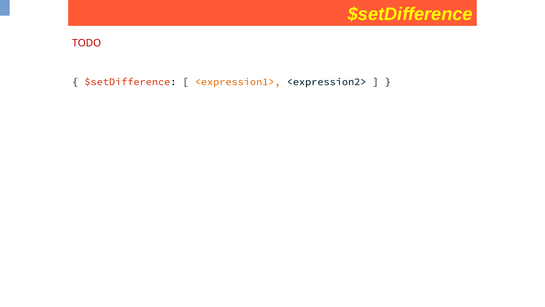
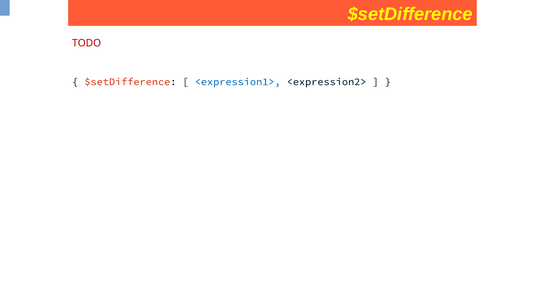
<expression1> colour: orange -> blue (238, 82)
